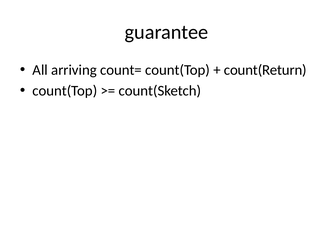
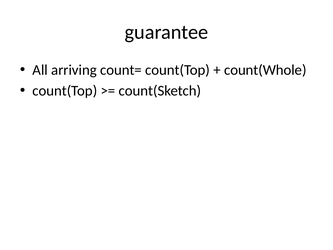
count(Return: count(Return -> count(Whole (265, 70)
